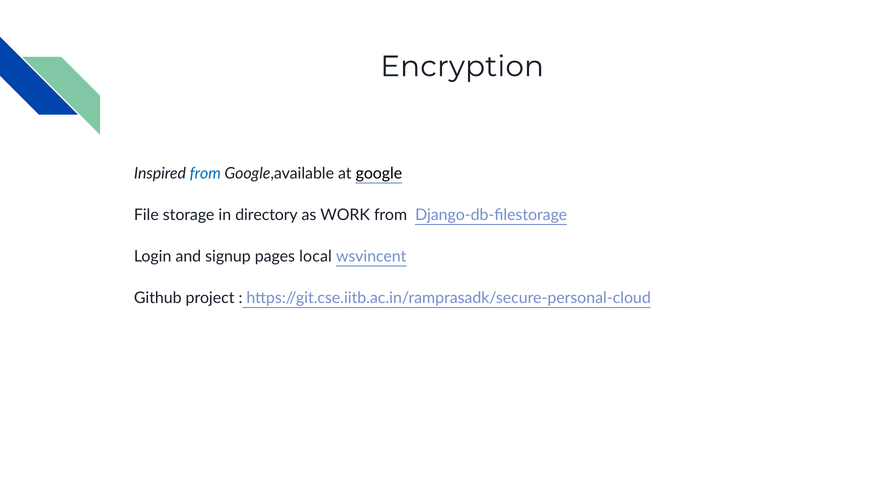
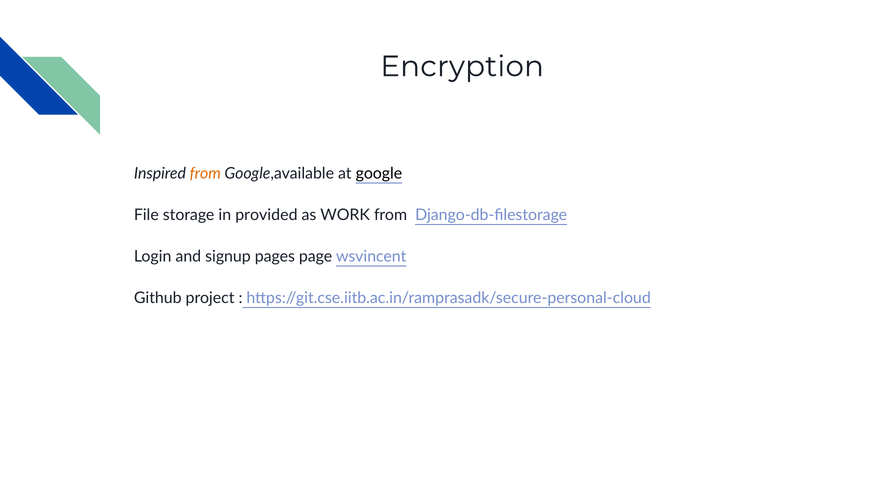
from colour: blue -> orange (205, 174)
directory: directory -> provided (266, 215)
local: local -> page (316, 257)
